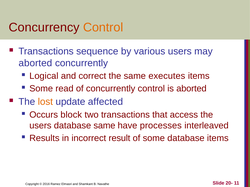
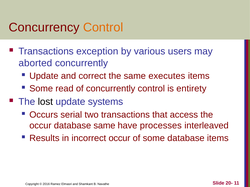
sequence: sequence -> exception (97, 52)
Logical: Logical -> Update (44, 76)
is aborted: aborted -> entirety (191, 89)
lost colour: orange -> black (45, 102)
affected: affected -> systems (106, 102)
block: block -> serial (71, 115)
users: users -> occur (40, 126)
incorrect result: result -> occur (119, 139)
